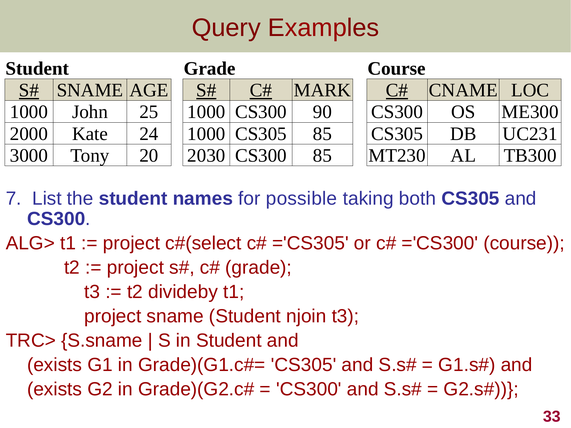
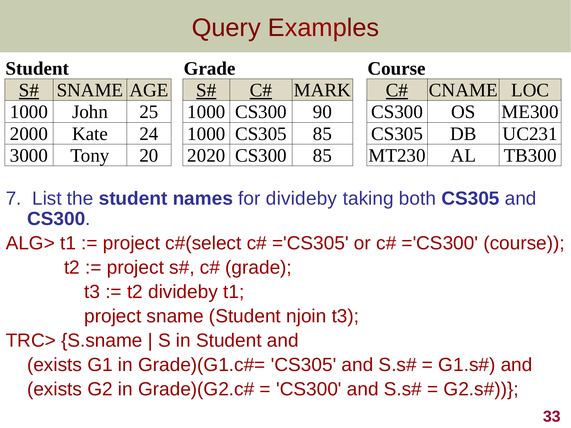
2030: 2030 -> 2020 (206, 156)
for possible: possible -> divideby (302, 199)
